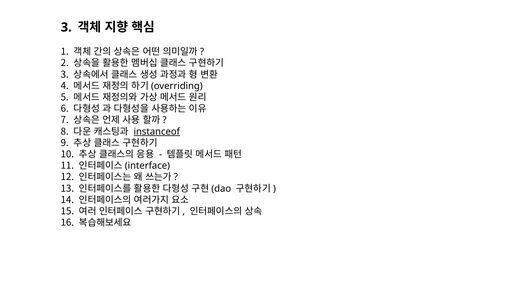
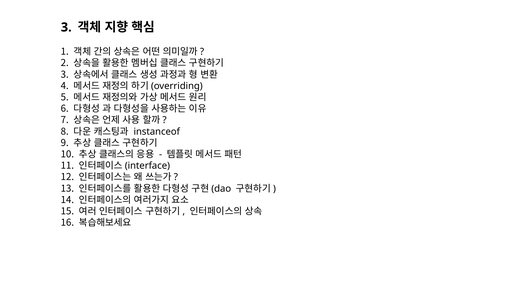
instanceof underline: present -> none (157, 131)
